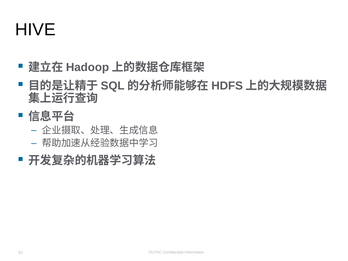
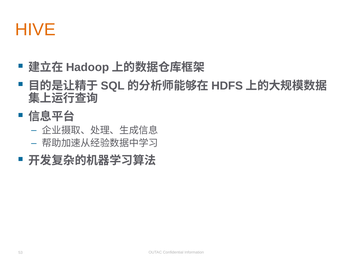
HIVE colour: black -> orange (35, 30)
